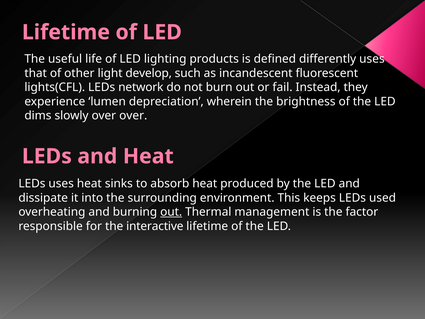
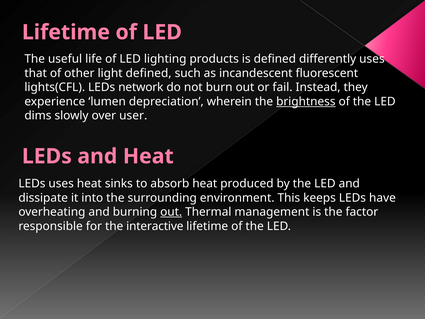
light develop: develop -> defined (149, 73)
brightness underline: none -> present (306, 101)
over over: over -> user (133, 116)
used: used -> have (382, 198)
